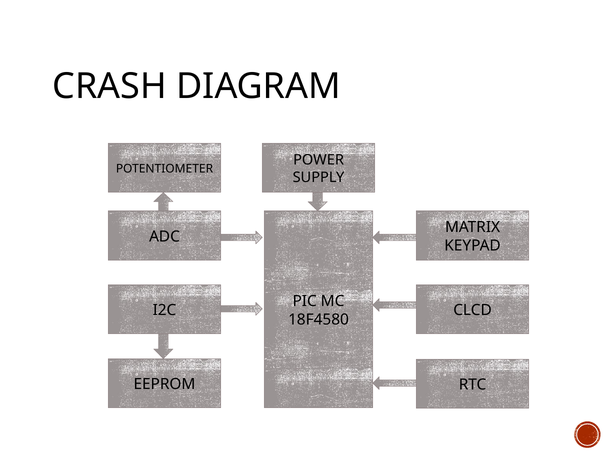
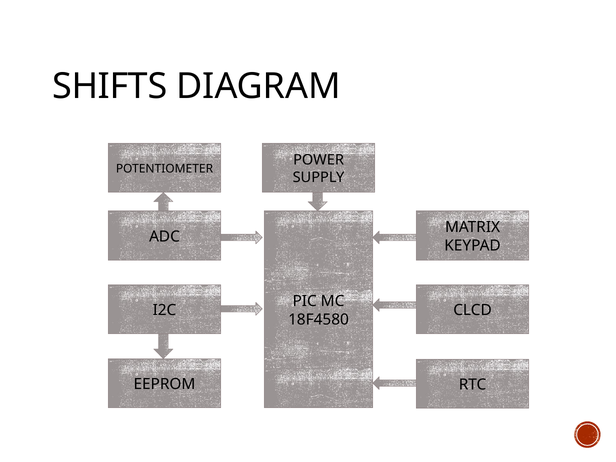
CRASH: CRASH -> SHIFTS (110, 87)
